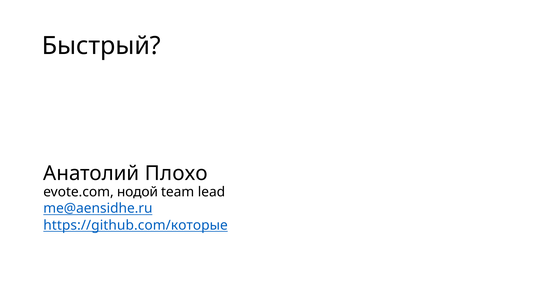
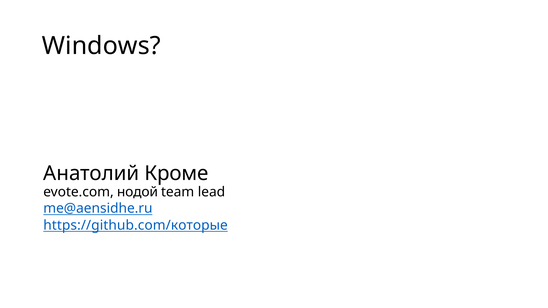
Быстрый: Быстрый -> Windows (101, 46)
Плохо: Плохо -> Кроме (177, 174)
